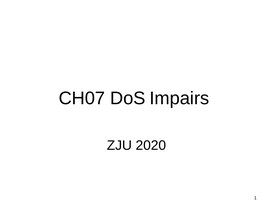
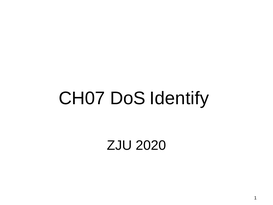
Impairs: Impairs -> Identify (179, 98)
